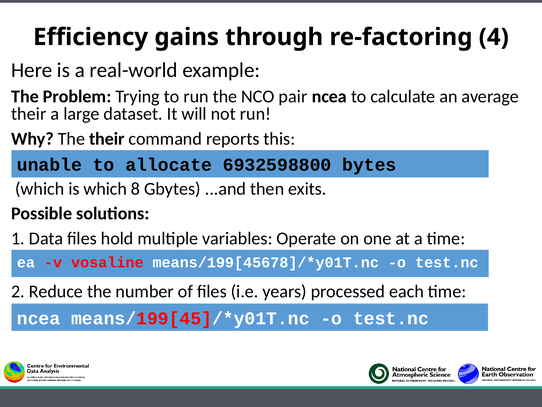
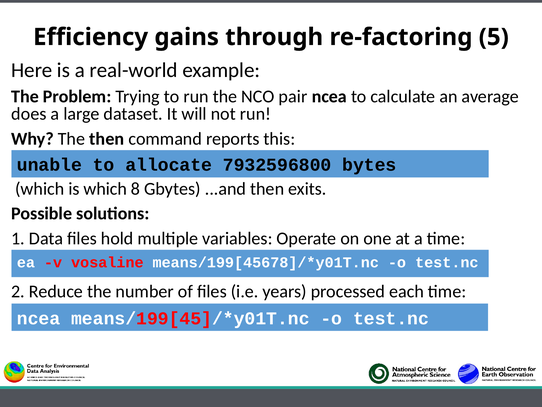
4: 4 -> 5 (494, 37)
their: their -> does (29, 114)
The their: their -> then (107, 139)
6932598800: 6932598800 -> 7932596800 (277, 165)
